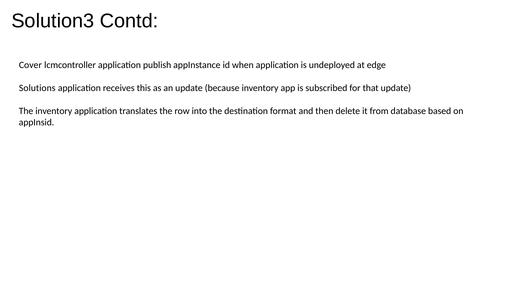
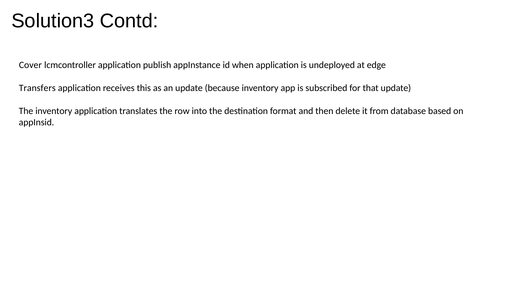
Solutions: Solutions -> Transfers (37, 88)
